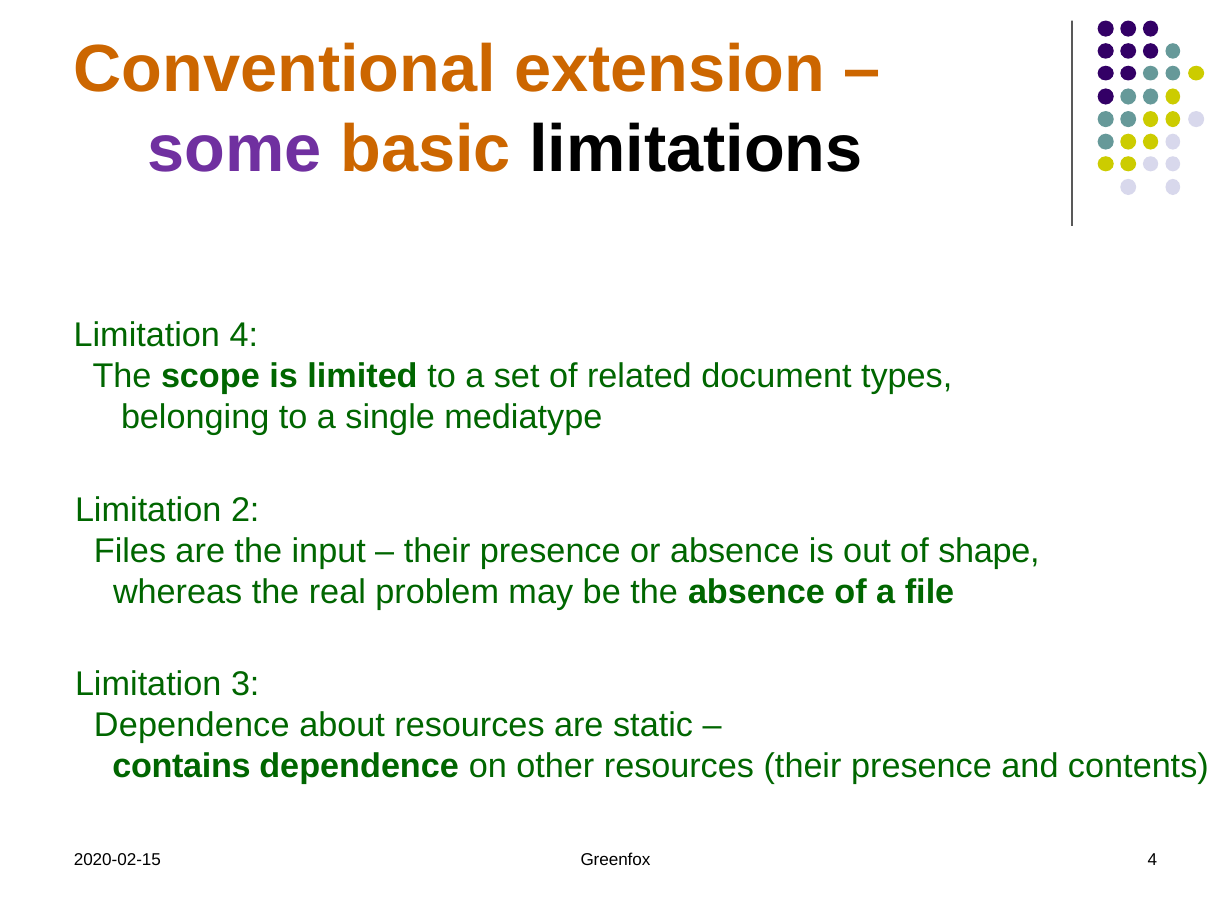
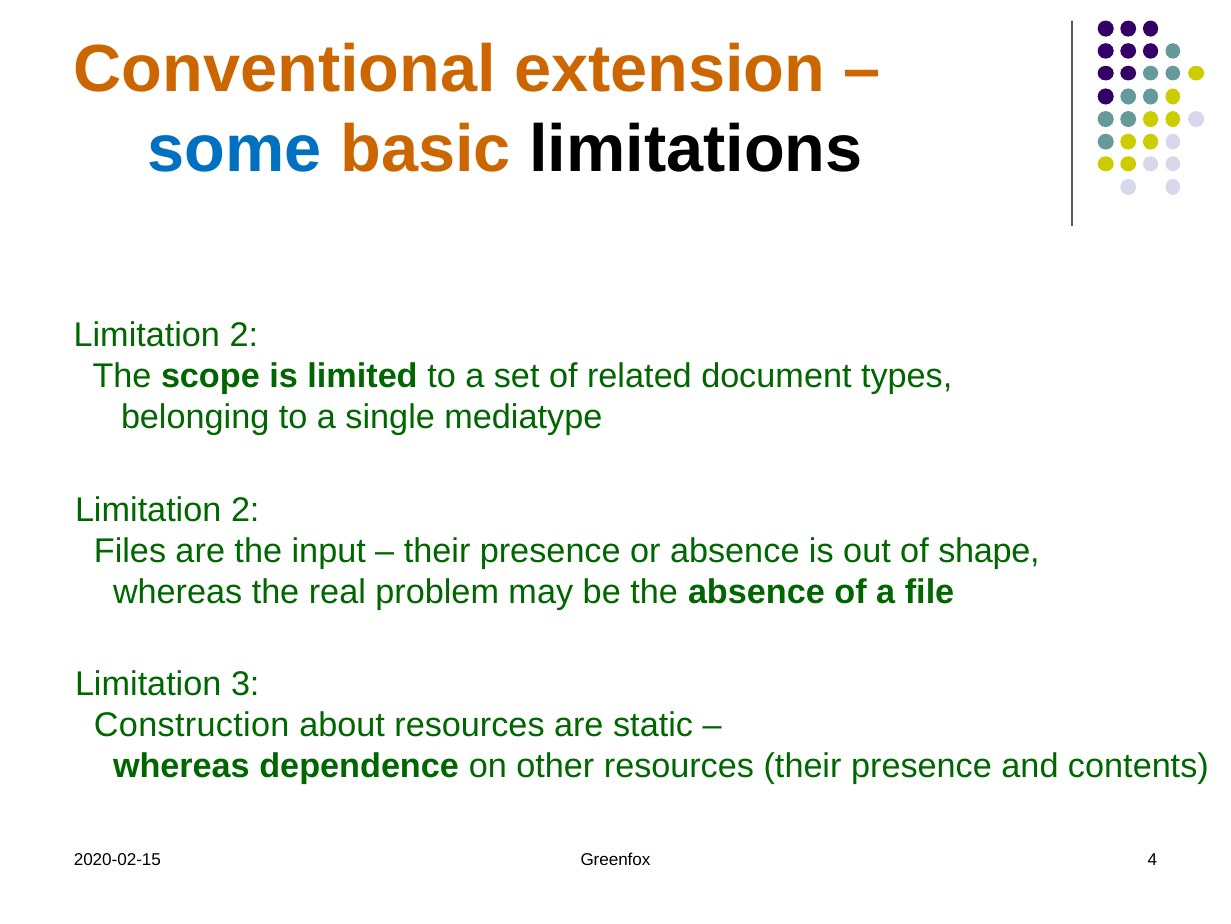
some colour: purple -> blue (235, 149)
4: 4 -> 2 (244, 335)
Dependence: Dependence -> Construction (192, 724)
contains: contains -> whereas (181, 766)
